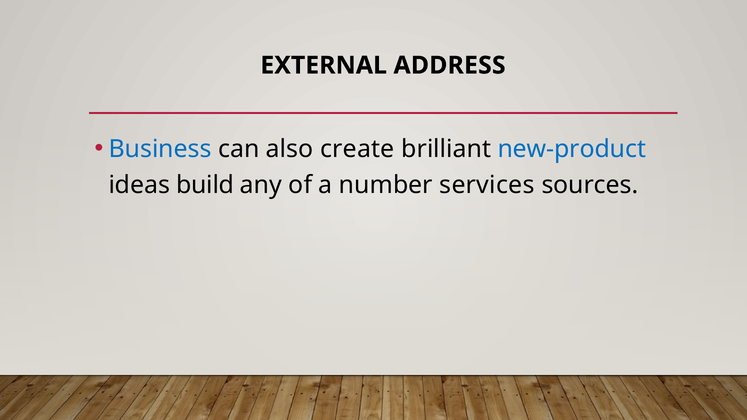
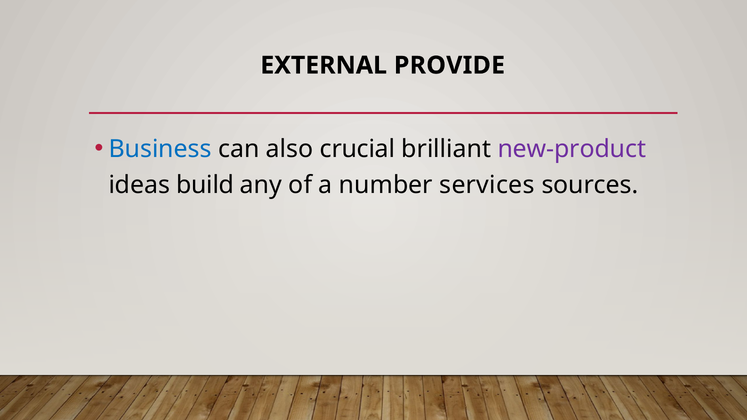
ADDRESS: ADDRESS -> PROVIDE (449, 65)
create: create -> crucial (357, 149)
new-product colour: blue -> purple (572, 149)
